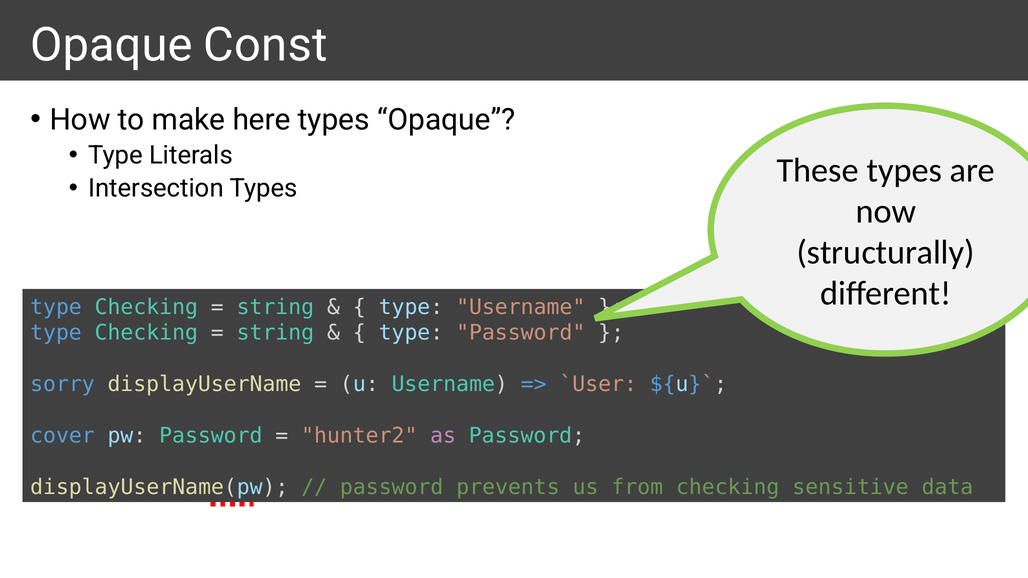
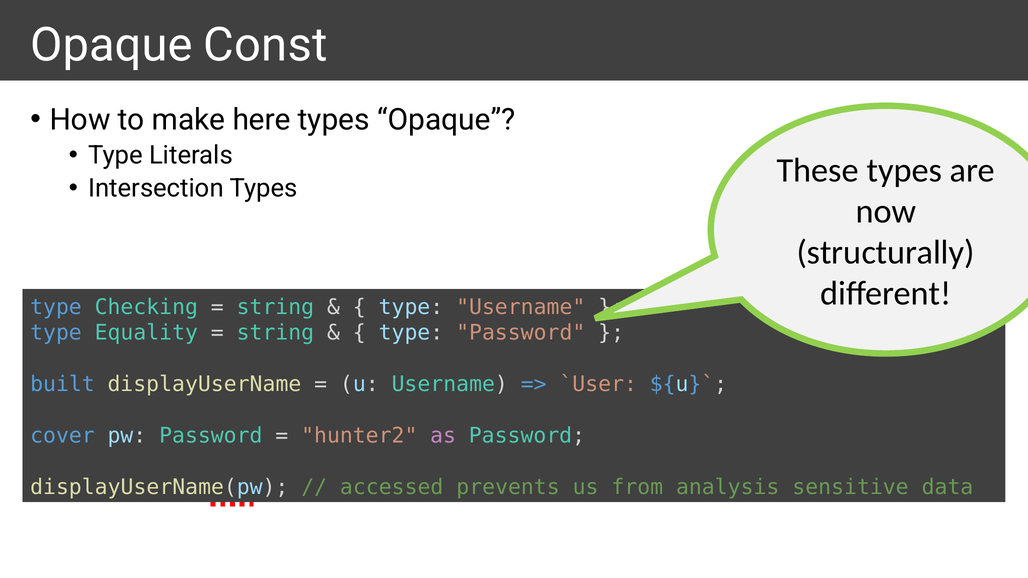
Checking: Checking -> Equality (146, 333)
sorry: sorry -> built (62, 384)
password: password -> accessed (392, 487)
from checking: checking -> analysis (728, 487)
